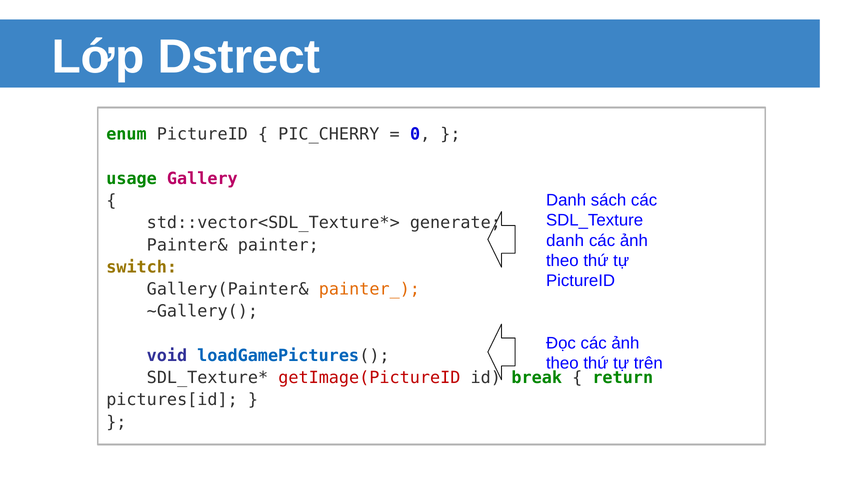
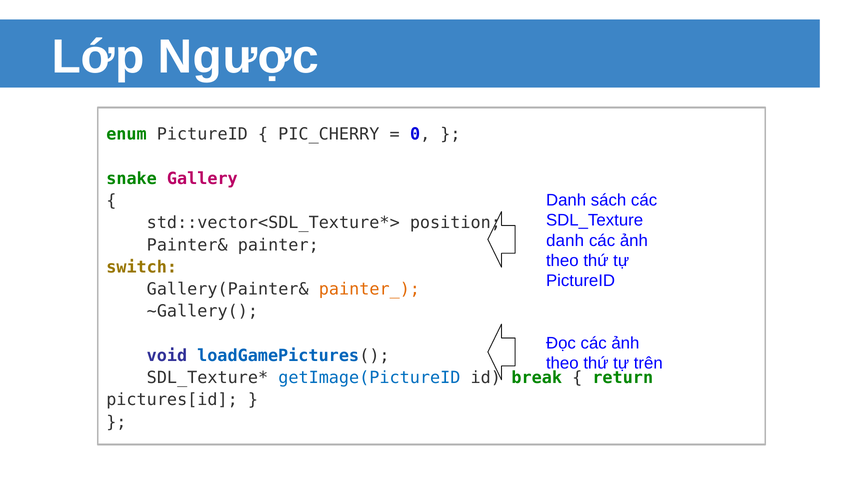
Dstrect: Dstrect -> Ngược (238, 57)
usage: usage -> snake (132, 179)
generate: generate -> position (455, 223)
getImage(PictureID colour: red -> blue (369, 378)
